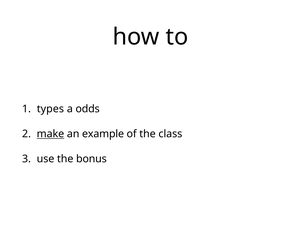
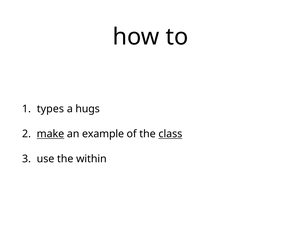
odds: odds -> hugs (88, 109)
class underline: none -> present (170, 134)
bonus: bonus -> within (91, 159)
